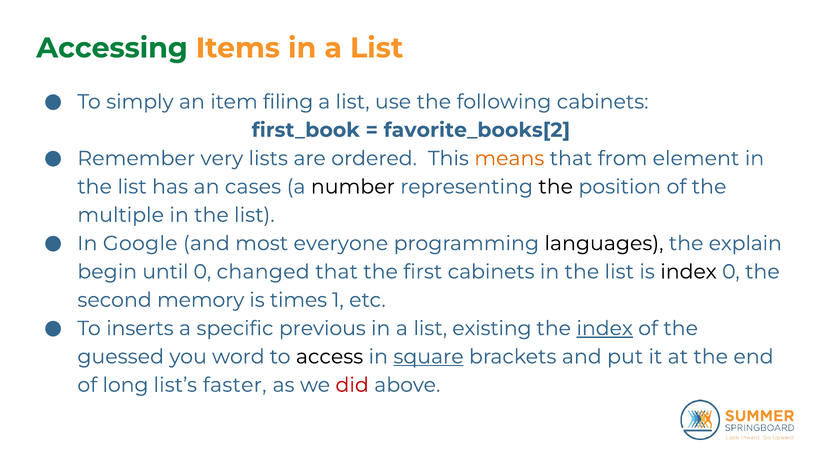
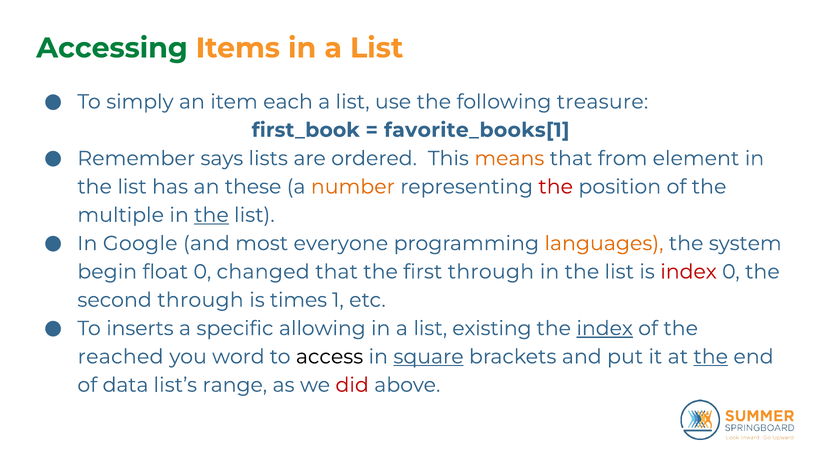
filing: filing -> each (288, 102)
following cabinets: cabinets -> treasure (602, 102)
favorite_books[2: favorite_books[2 -> favorite_books[1 (477, 130)
very: very -> says (222, 159)
cases: cases -> these (253, 187)
number colour: black -> orange (353, 187)
the colour: black -> red (556, 187)
the underline: none -> present (211, 215)
languages colour: black -> orange (604, 244)
explain: explain -> system (745, 244)
until: until -> float (165, 272)
first cabinets: cabinets -> through (491, 272)
index colour: black -> red (689, 272)
second memory: memory -> through (200, 300)
previous: previous -> allowing (322, 329)
guessed: guessed -> reached (121, 357)
the underline: none -> present (711, 357)
long: long -> data (126, 385)
faster: faster -> range (235, 385)
